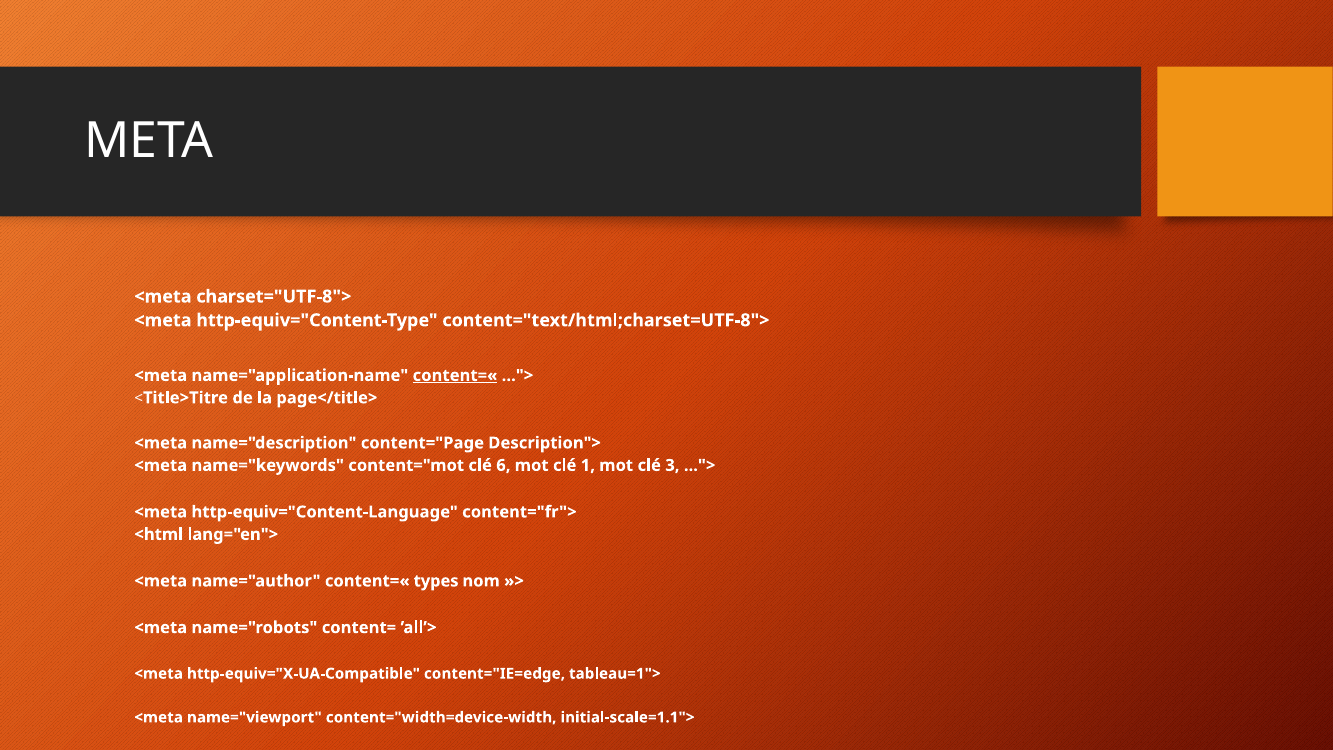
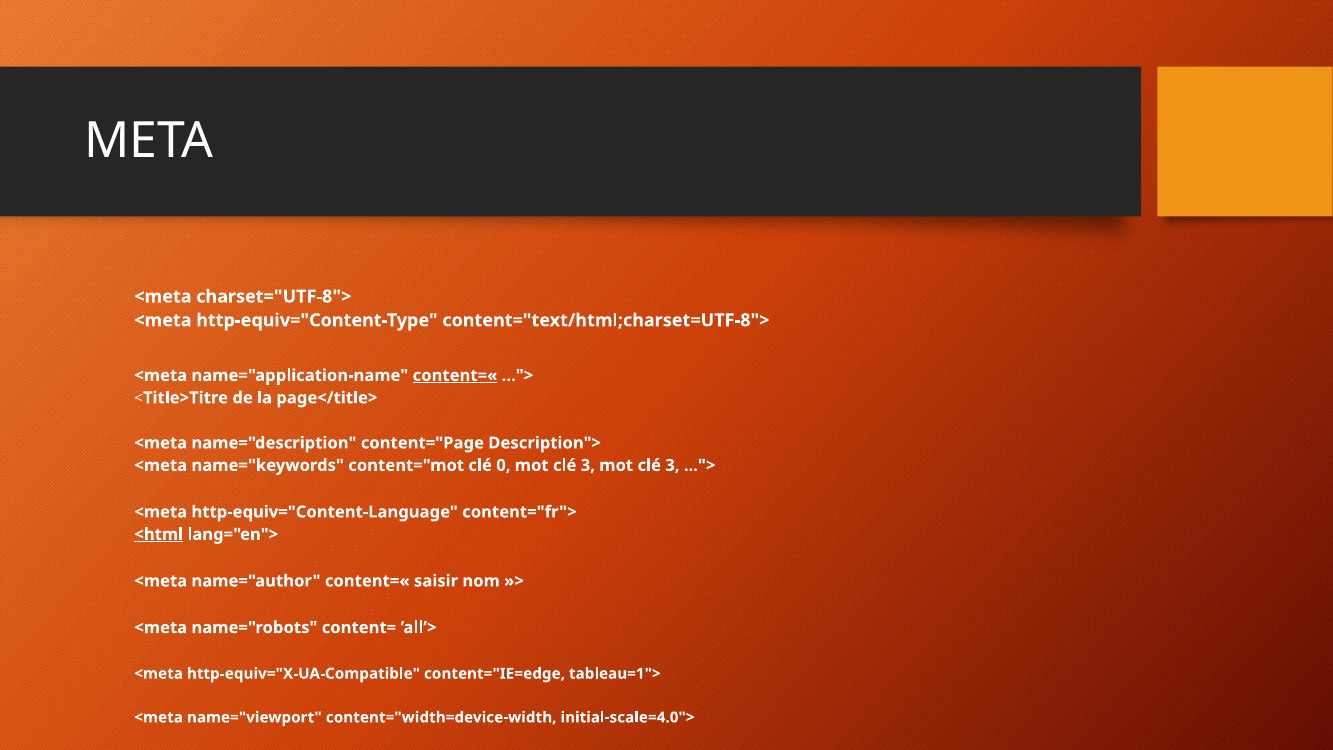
6: 6 -> 0 (503, 465)
1: 1 -> 3 (588, 465)
<html underline: none -> present (159, 534)
types: types -> saisir (436, 581)
initial-scale=1.1">: initial-scale=1.1"> -> initial-scale=4.0"> (628, 717)
